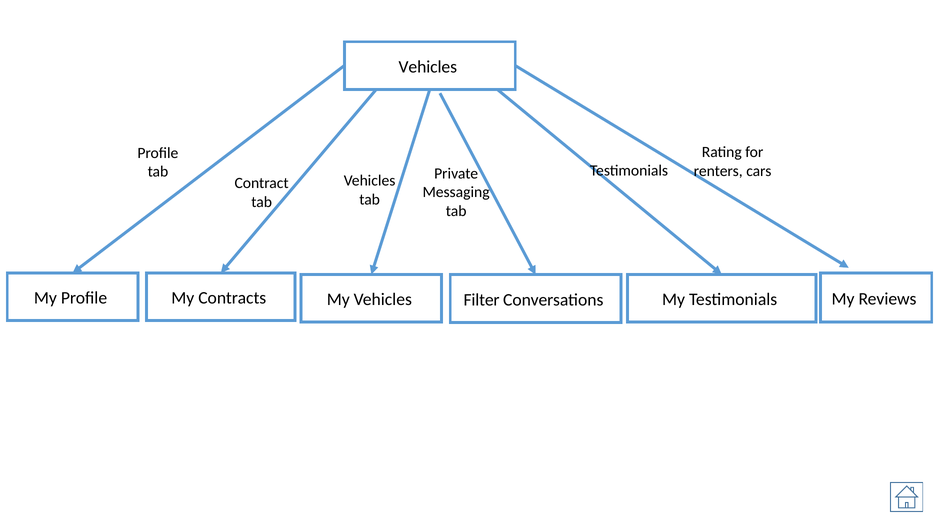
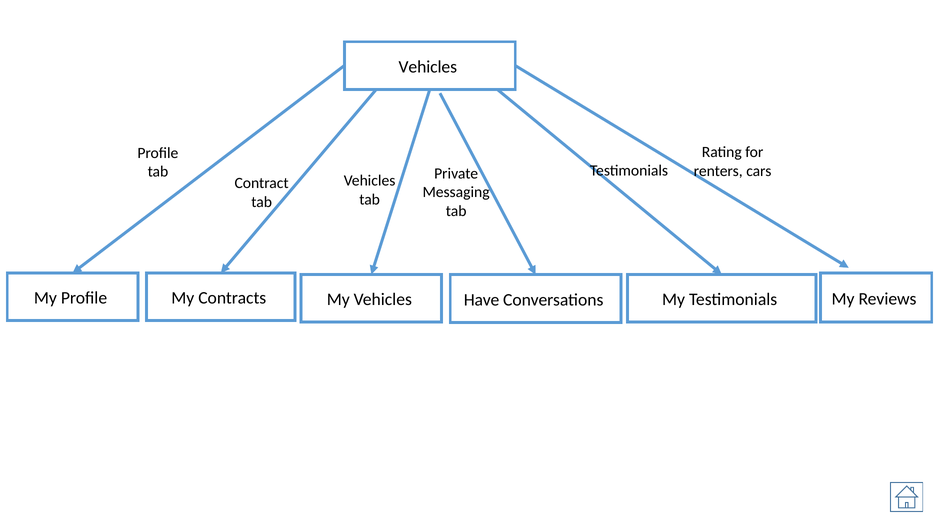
Filter: Filter -> Have (482, 300)
